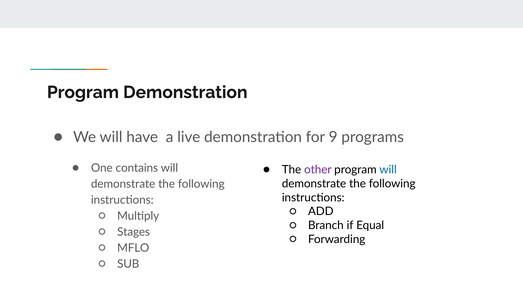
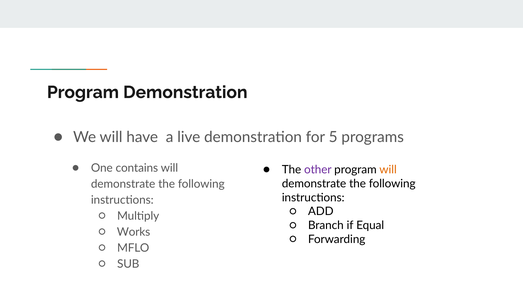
9: 9 -> 5 (333, 137)
will colour: blue -> orange (388, 170)
Stages: Stages -> Works (134, 232)
